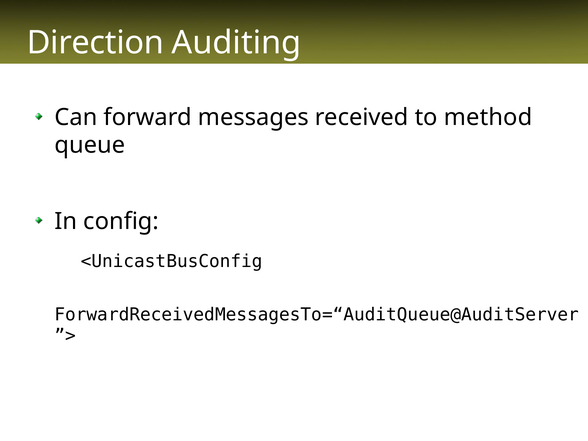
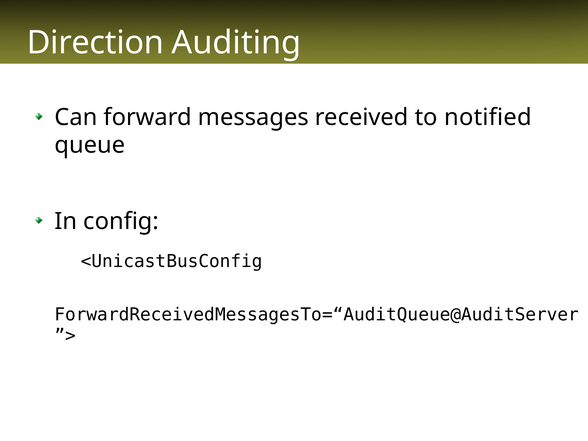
method: method -> notified (488, 117)
